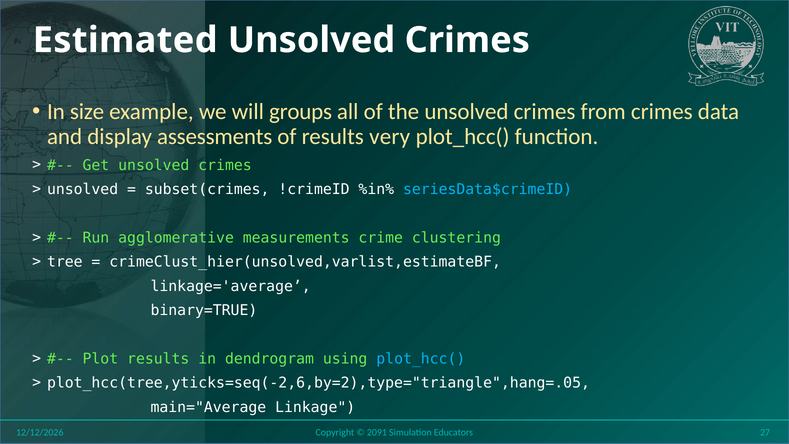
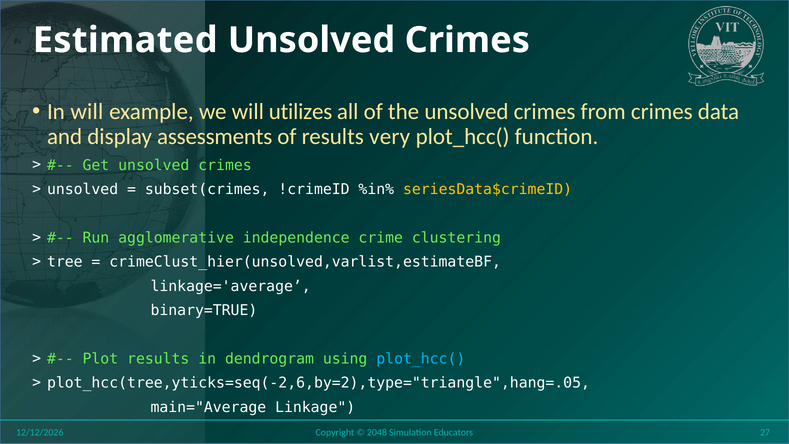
In size: size -> will (87, 112)
groups: groups -> utilizes (301, 112)
seriesData$crimeID colour: light blue -> yellow (488, 189)
measurements: measurements -> independence (296, 238)
2091: 2091 -> 2048 (377, 432)
